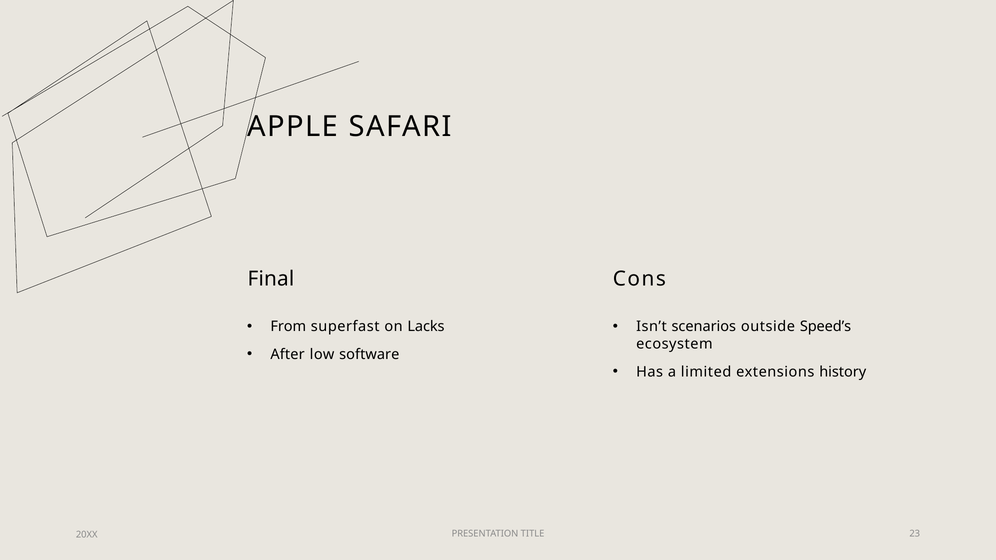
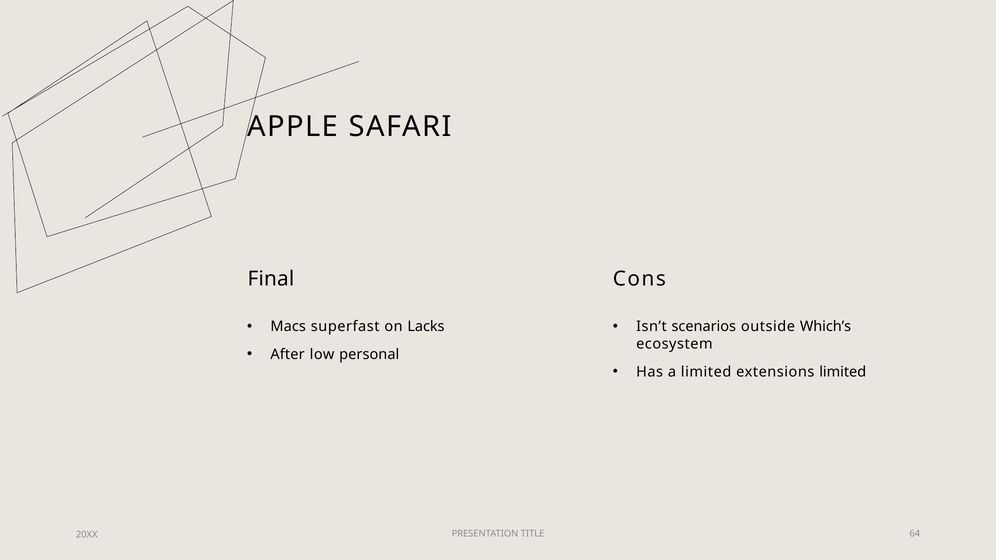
From: From -> Macs (288, 327)
Speed’s: Speed’s -> Which’s (825, 327)
software: software -> personal (369, 355)
extensions history: history -> limited (843, 372)
23: 23 -> 64 (915, 534)
